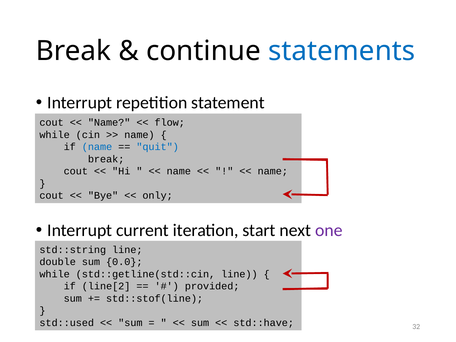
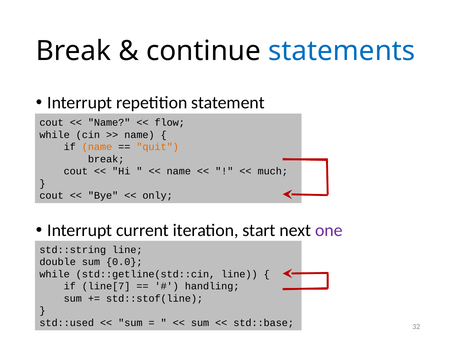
name colour: blue -> orange (97, 147)
quit colour: blue -> orange (158, 147)
name: name -> much (273, 171)
line[2: line[2 -> line[7 (106, 286)
provided: provided -> handling (212, 286)
std::have: std::have -> std::base (264, 323)
